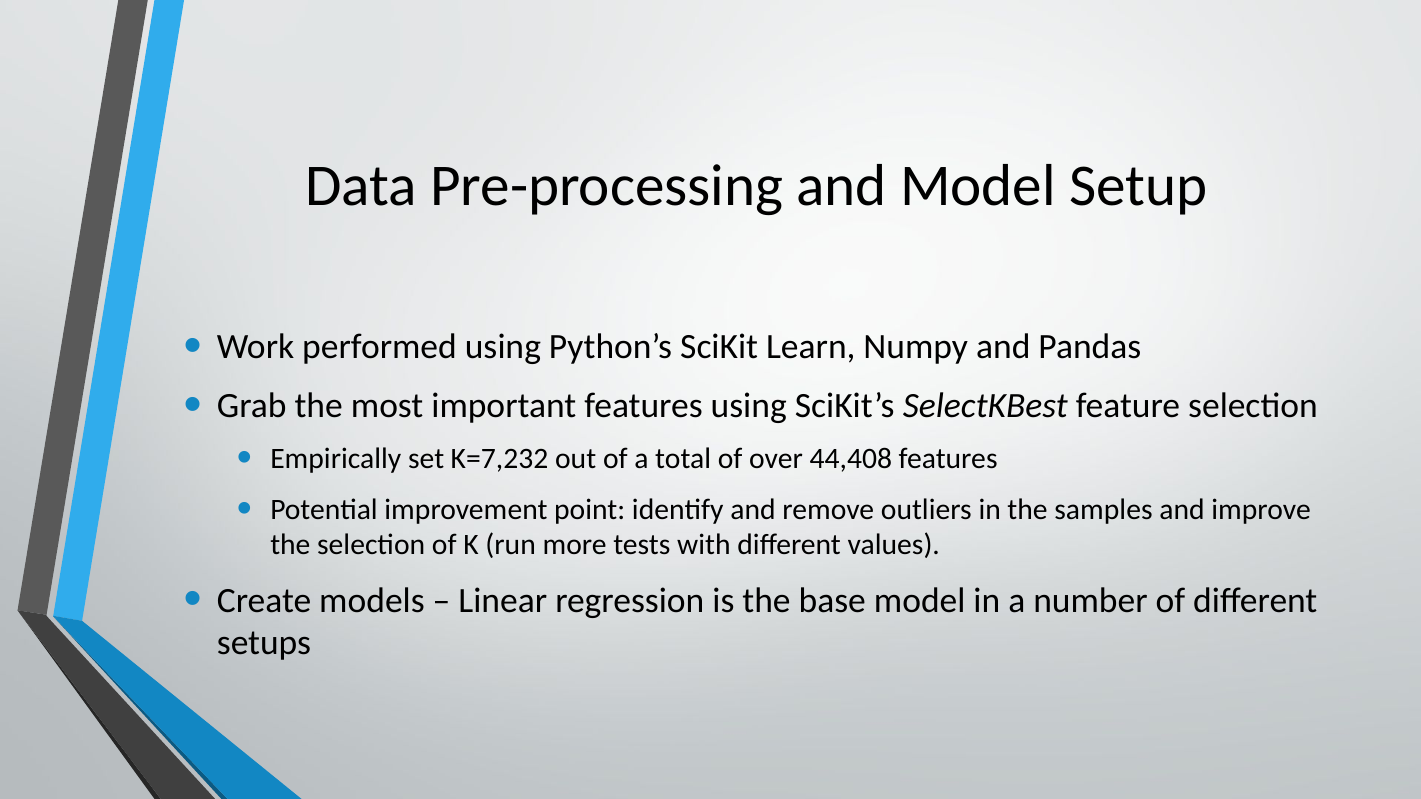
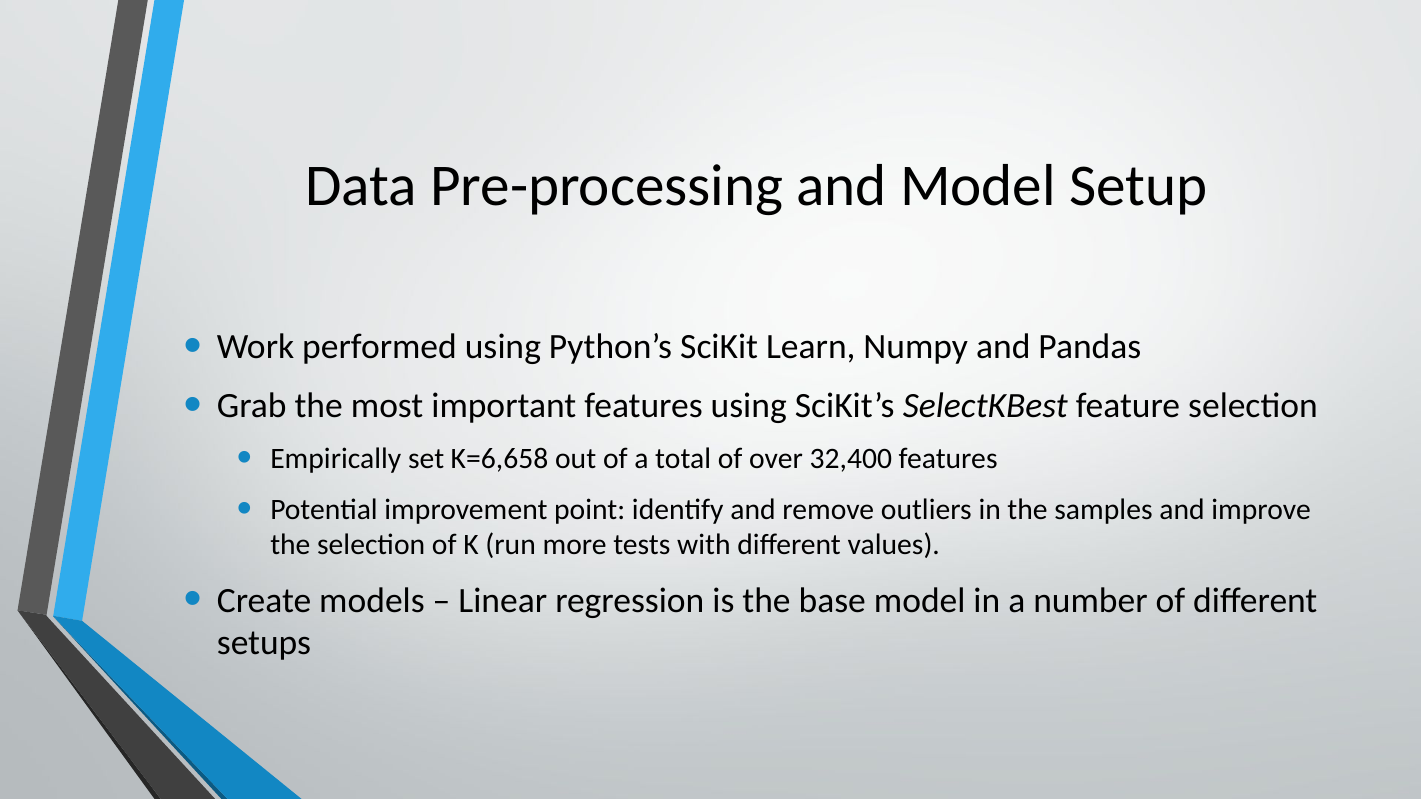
K=7,232: K=7,232 -> K=6,658 (500, 459)
44,408: 44,408 -> 32,400 (851, 459)
